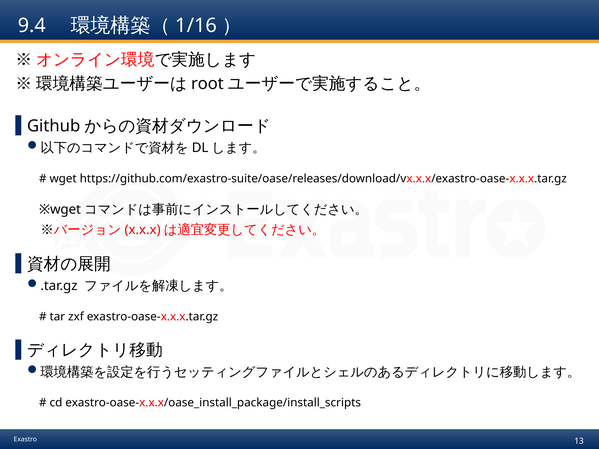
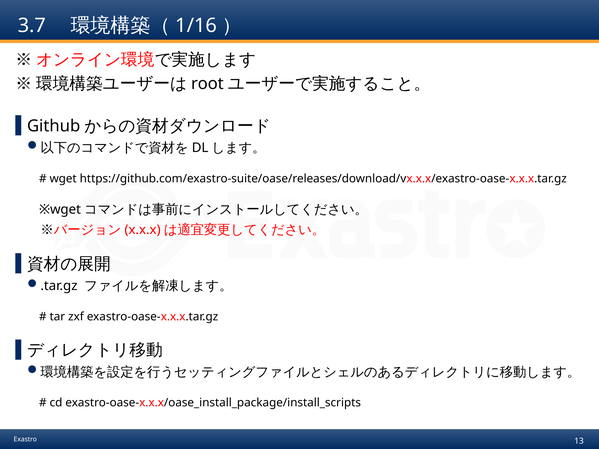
9.4: 9.4 -> 3.7 (32, 25)
